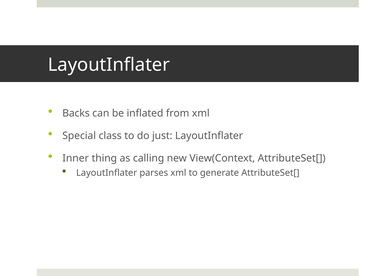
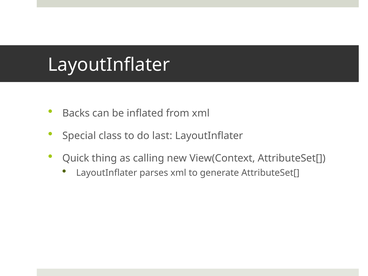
just: just -> last (162, 136)
Inner: Inner -> Quick (76, 158)
